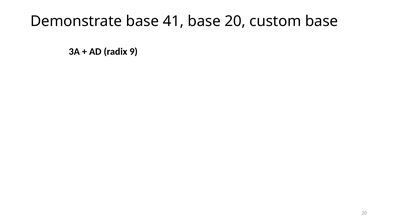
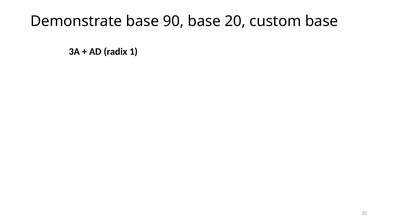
41: 41 -> 90 (173, 21)
9: 9 -> 1 (134, 52)
